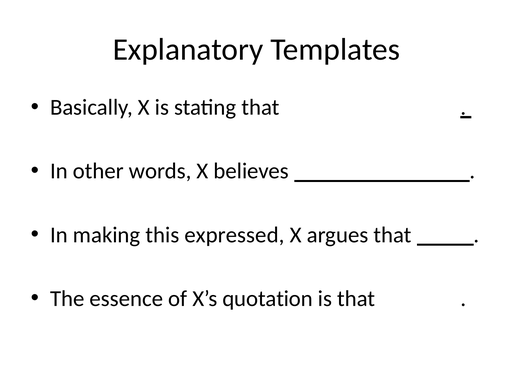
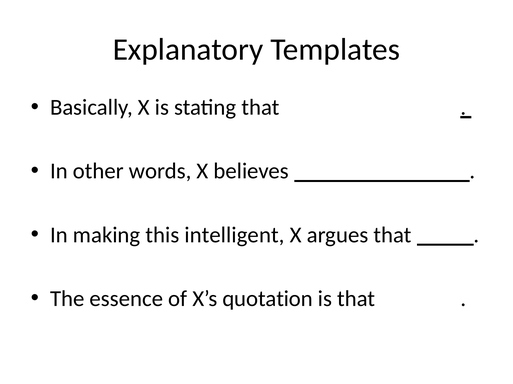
expressed: expressed -> intelligent (234, 235)
